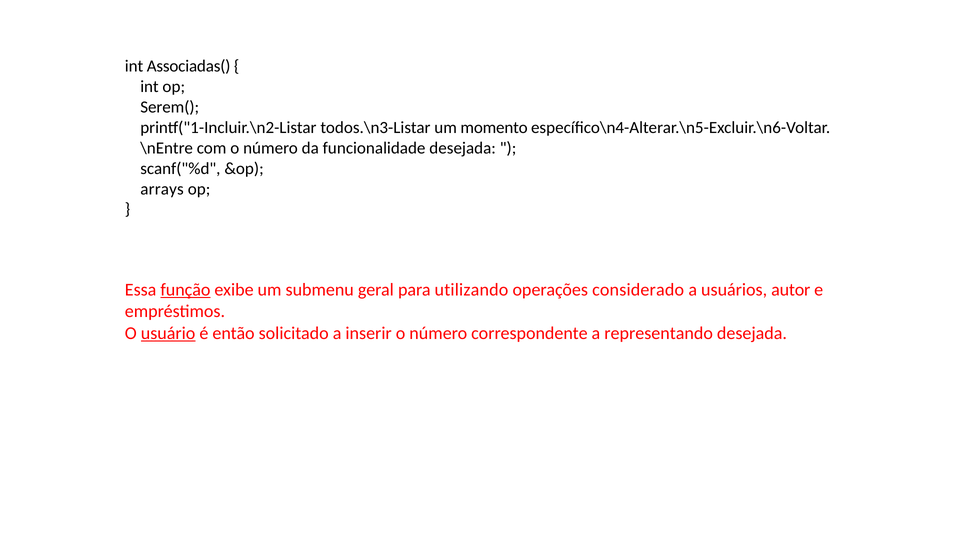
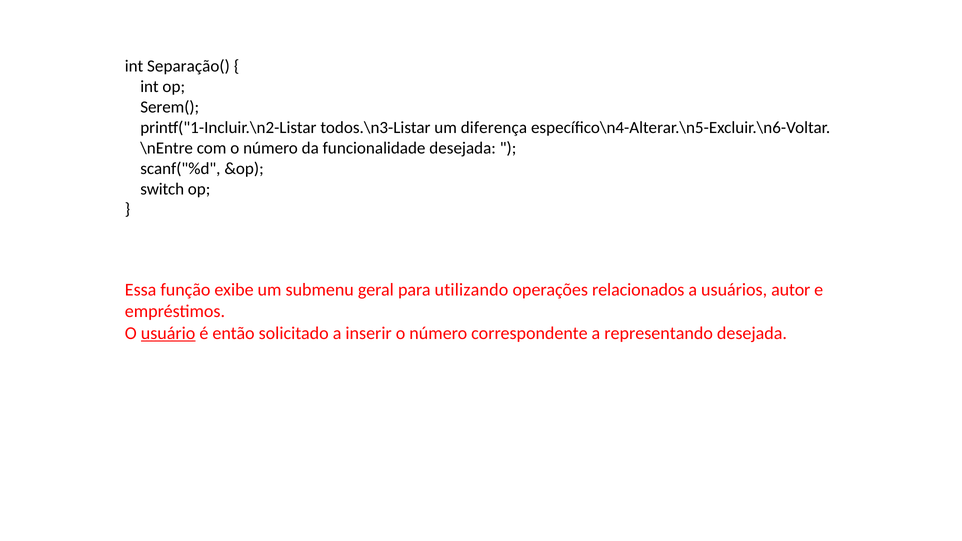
Associadas(: Associadas( -> Separação( (188, 66)
momento: momento -> diferença (494, 128)
arrays: arrays -> switch (162, 189)
função underline: present -> none (185, 290)
considerado: considerado -> relacionados (638, 290)
